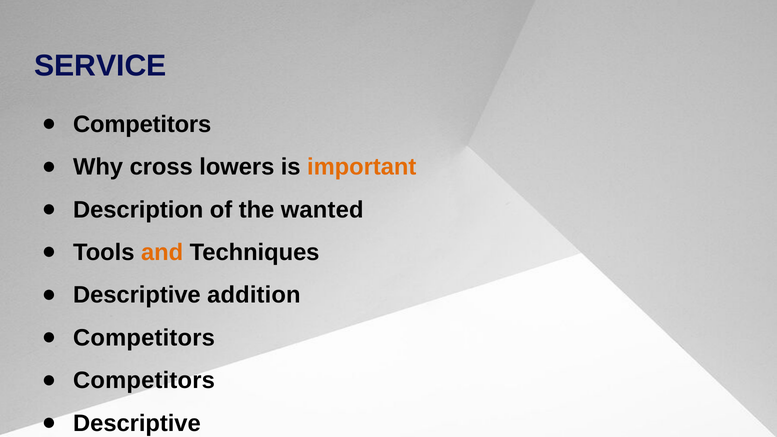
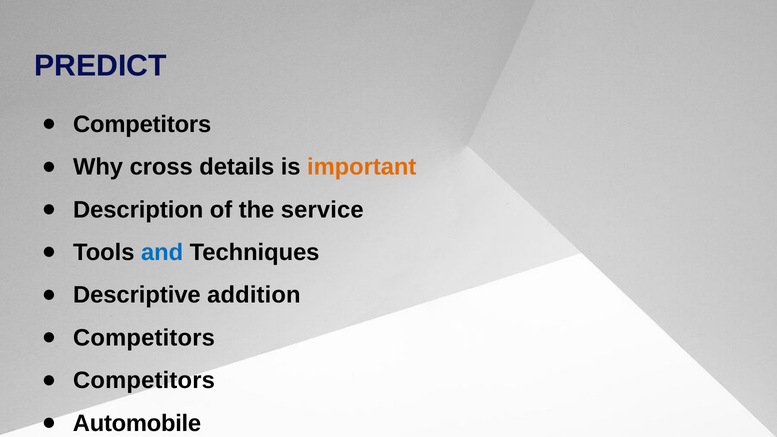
SERVICE: SERVICE -> PREDICT (100, 66)
lowers: lowers -> details (237, 167)
wanted: wanted -> service (322, 210)
and colour: orange -> blue (162, 252)
Descriptive: Descriptive -> Automobile (137, 423)
